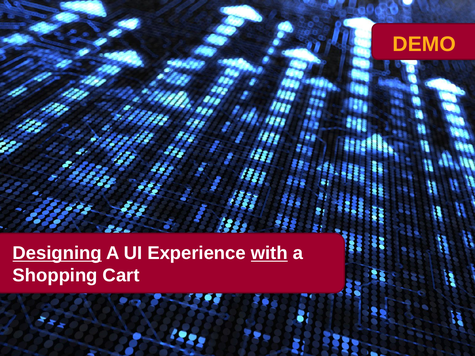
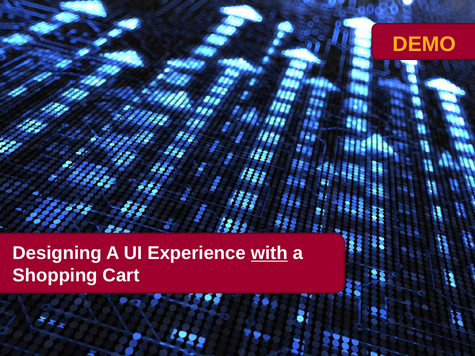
Designing underline: present -> none (57, 253)
